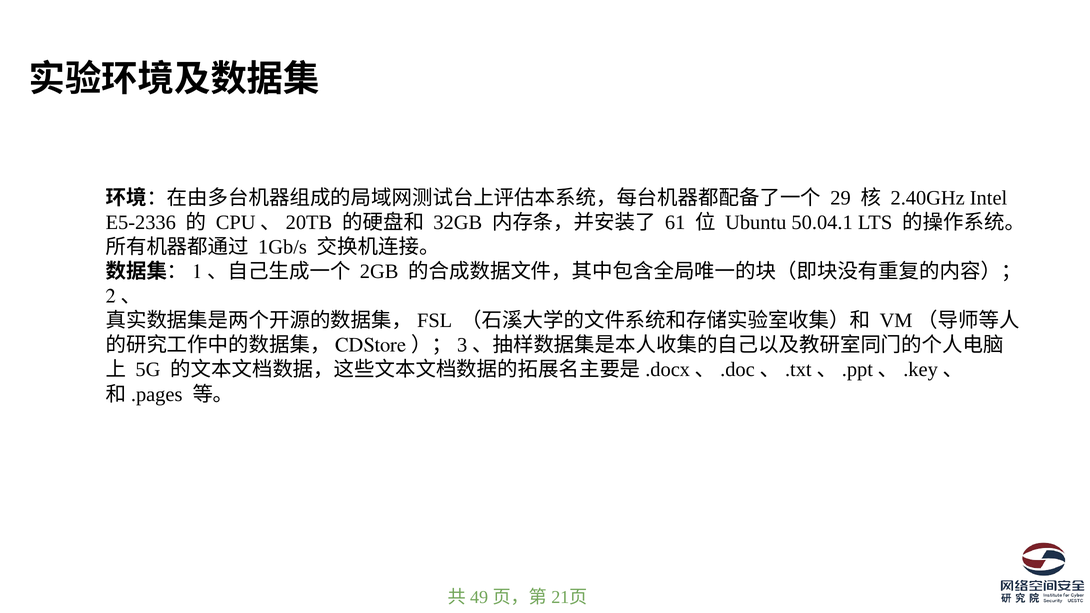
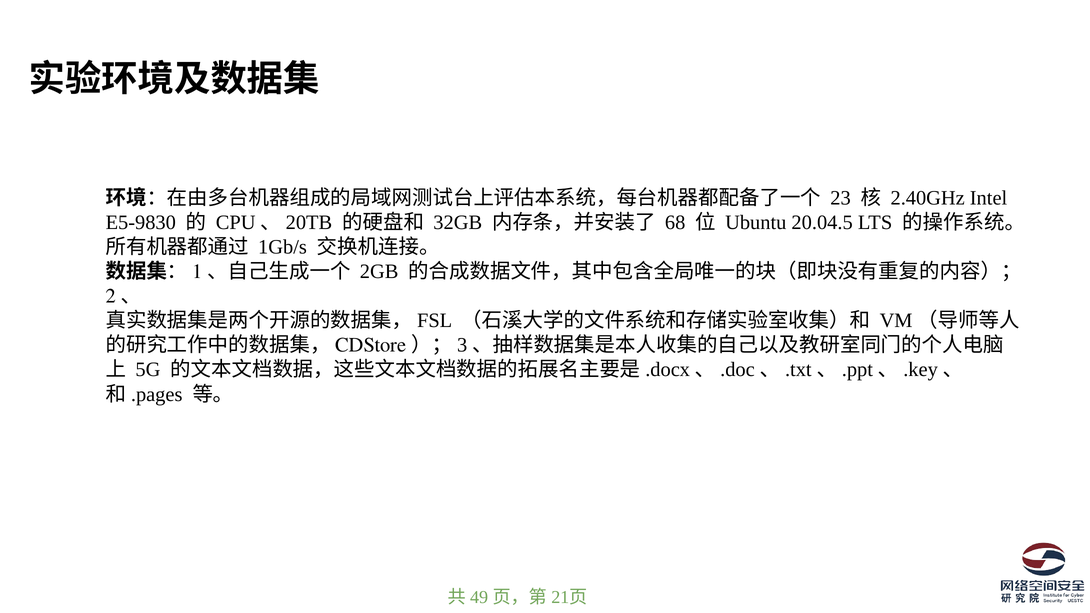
29: 29 -> 23 (841, 198)
E5-2336: E5-2336 -> E5-9830 (141, 223)
61: 61 -> 68 (675, 223)
50.04.1: 50.04.1 -> 20.04.5 (822, 223)
